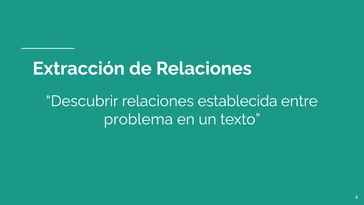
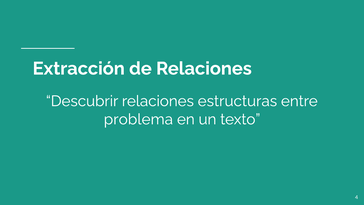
establecida: establecida -> estructuras (237, 101)
